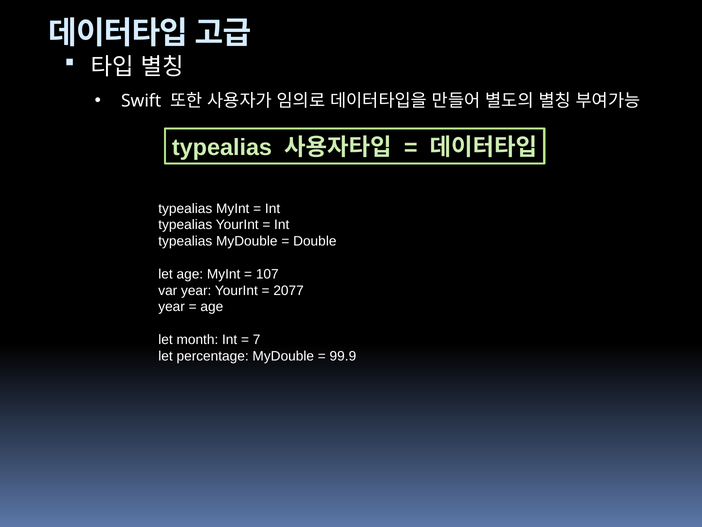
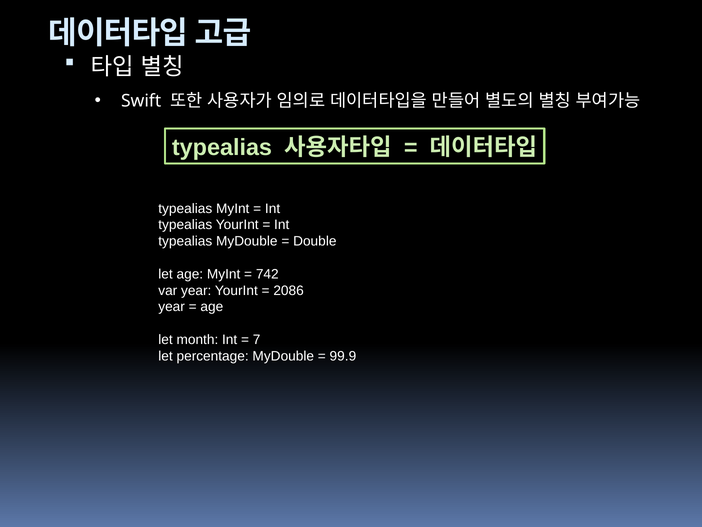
107: 107 -> 742 (267, 274)
2077: 2077 -> 2086 (289, 290)
